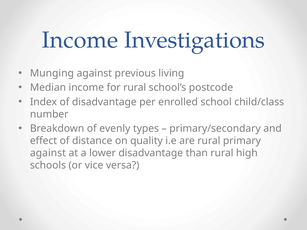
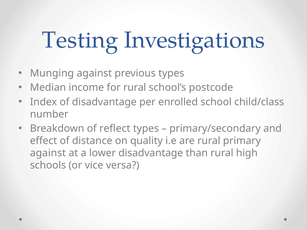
Income: Income -> Testing (80, 40)
previous living: living -> types (171, 73)
evenly: evenly -> reflect (115, 129)
